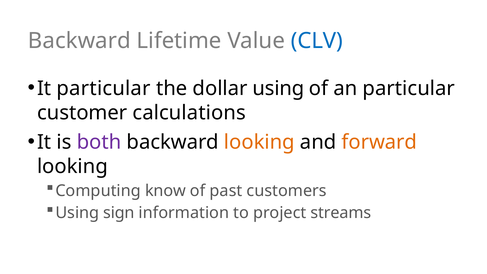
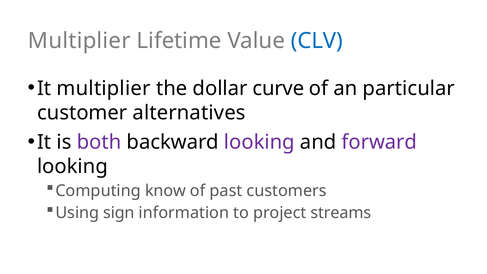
Backward: Backward -> Multiplier (79, 41)
It particular: particular -> multiplier (104, 88)
dollar using: using -> curve (278, 88)
calculations: calculations -> alternatives (189, 113)
looking colour: orange -> purple (259, 142)
forward colour: orange -> purple (379, 142)
